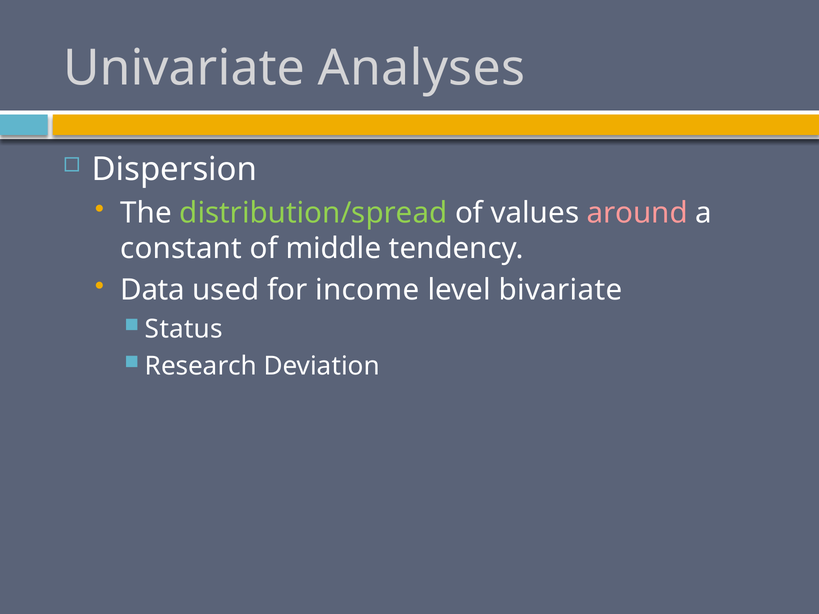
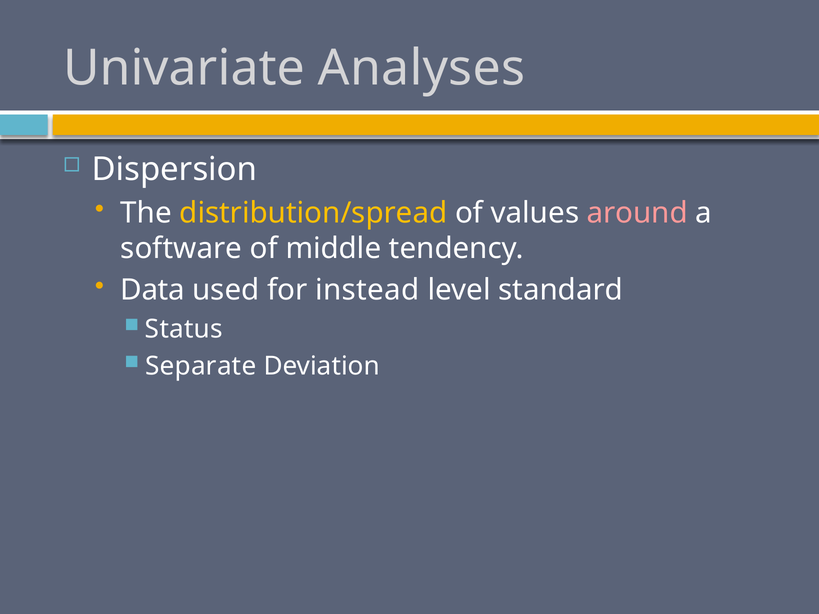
distribution/spread colour: light green -> yellow (313, 213)
constant: constant -> software (181, 249)
income: income -> instead (367, 290)
bivariate: bivariate -> standard (561, 290)
Research: Research -> Separate (201, 366)
